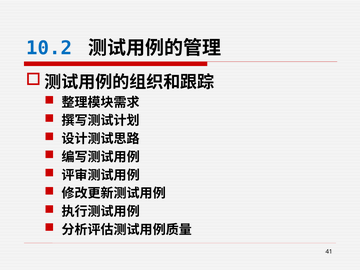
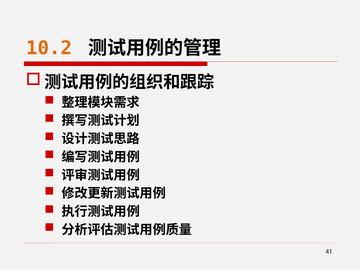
10.2 colour: blue -> orange (49, 48)
